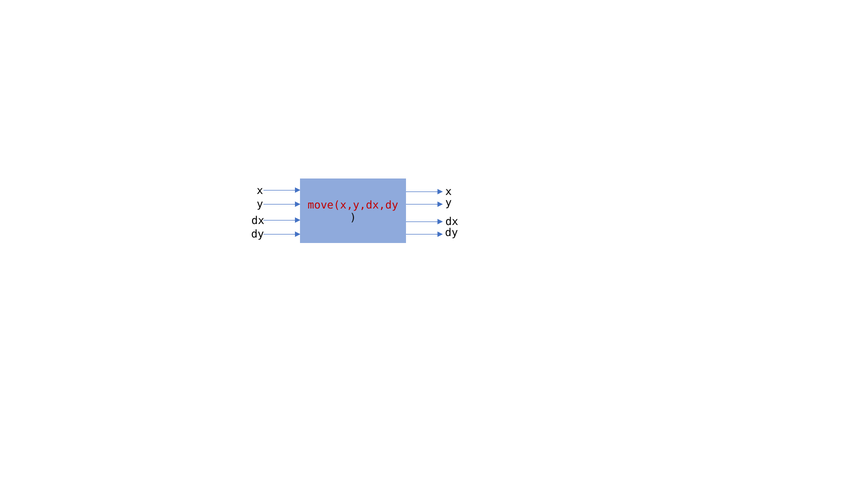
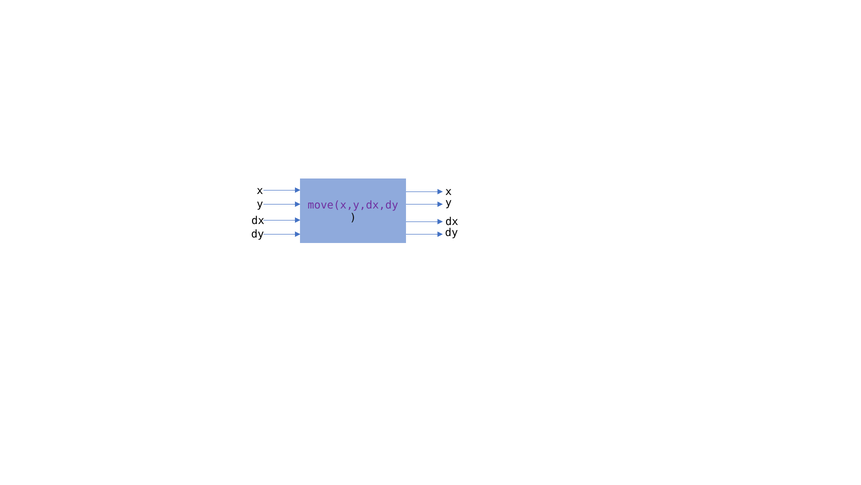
move(x,y,dx,dy colour: red -> purple (353, 205)
